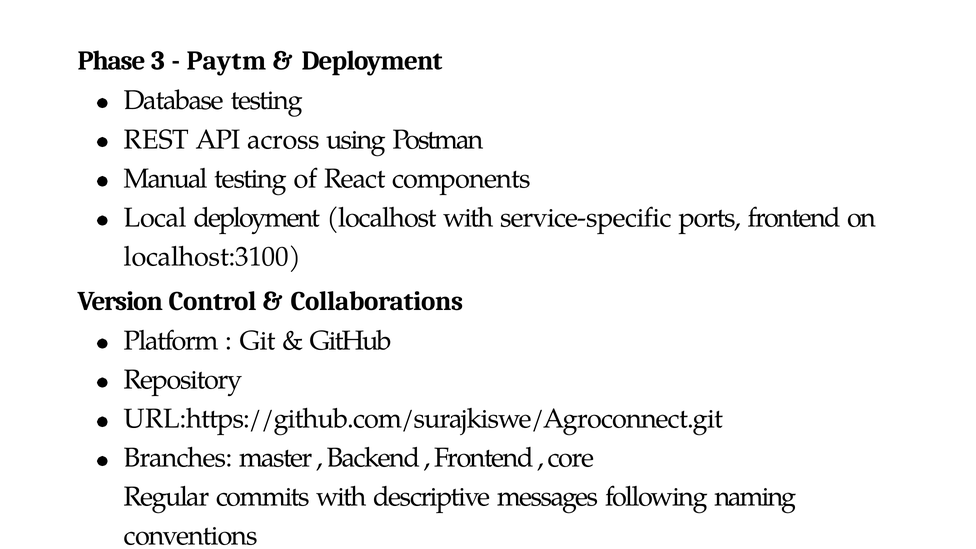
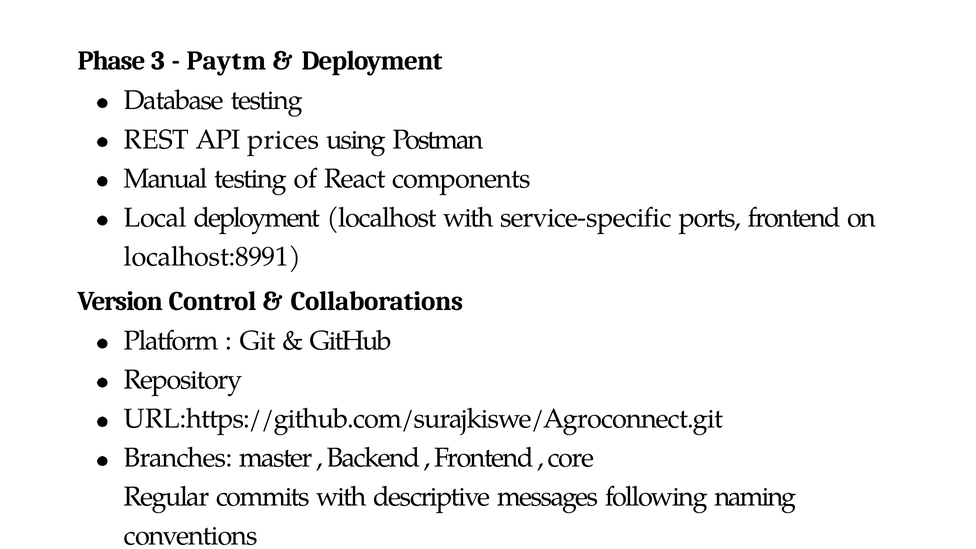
across: across -> prices (283, 140)
localhost:3100: localhost:3100 -> localhost:8991 (212, 257)
